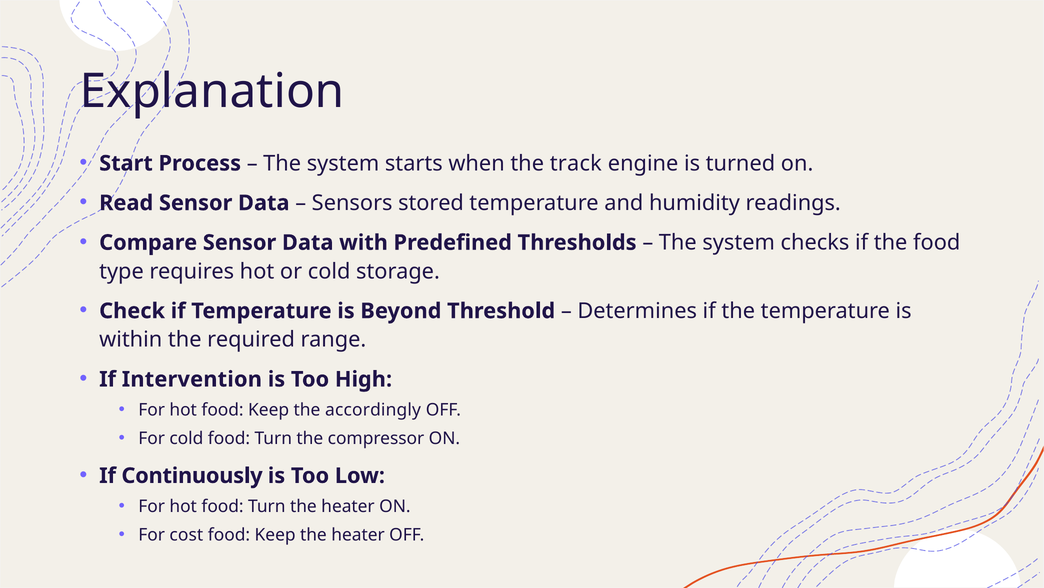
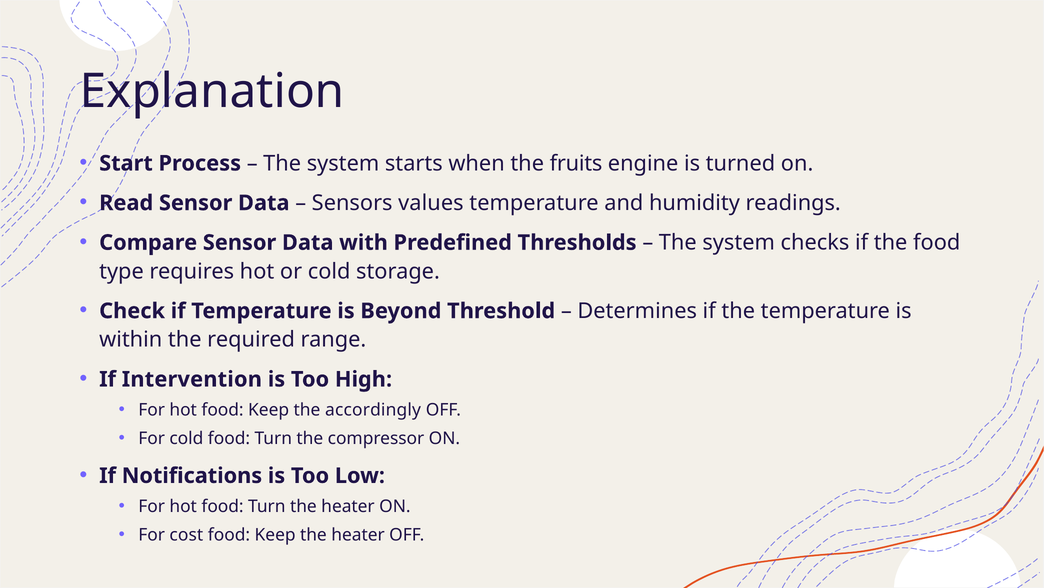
track: track -> fruits (576, 163)
stored: stored -> values (431, 203)
Continuously: Continuously -> Notifications (192, 475)
